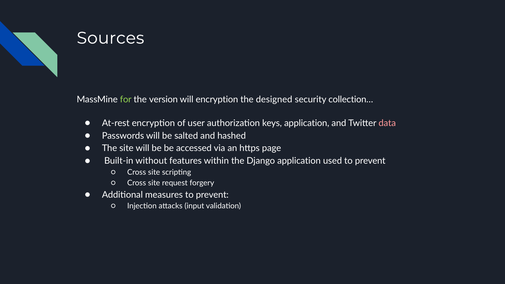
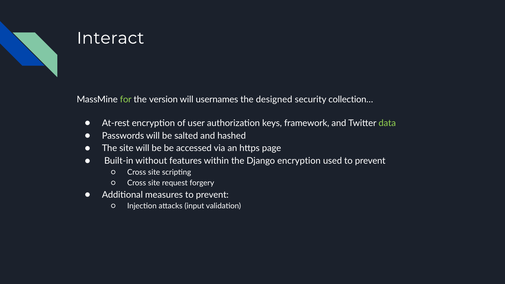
Sources: Sources -> Interact (110, 38)
will encryption: encryption -> usernames (217, 99)
keys application: application -> framework (307, 123)
data colour: pink -> light green (387, 123)
Django application: application -> encryption (299, 161)
